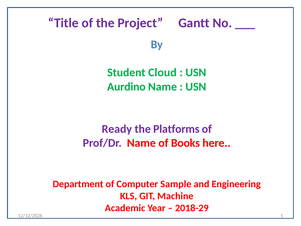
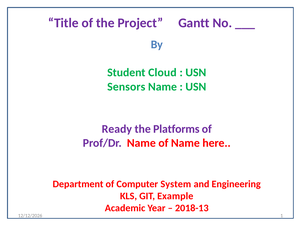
Aurdino: Aurdino -> Sensors (126, 87)
of Books: Books -> Name (185, 143)
Sample: Sample -> System (176, 184)
Machine: Machine -> Example (175, 196)
2018-29: 2018-29 -> 2018-13 (192, 208)
